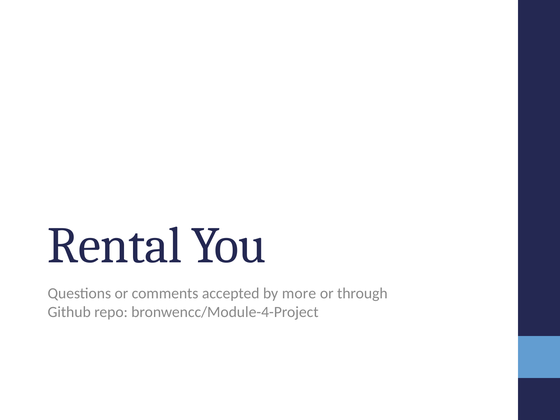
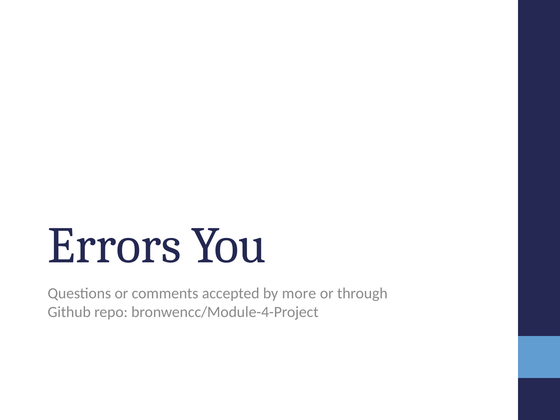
Rental: Rental -> Errors (114, 245)
